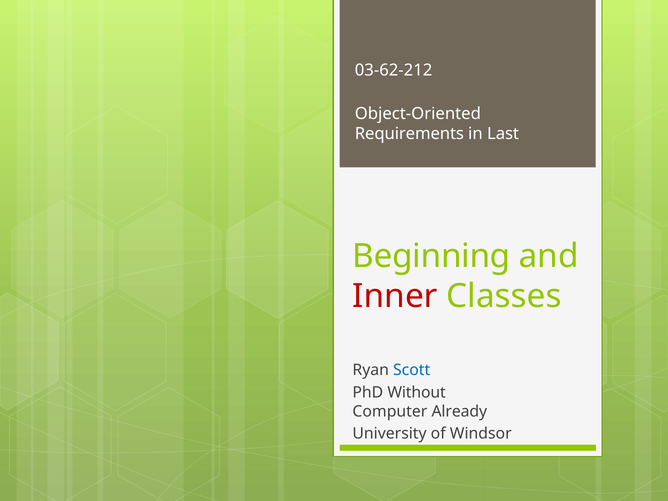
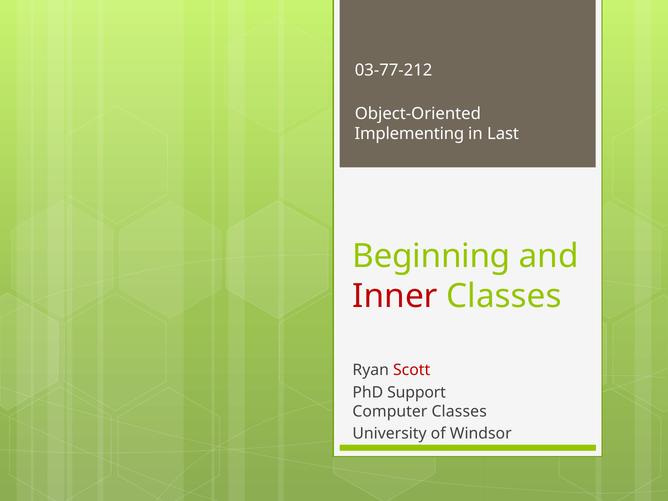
03-62-212: 03-62-212 -> 03-77-212 (394, 70)
Requirements: Requirements -> Implementing (409, 134)
Scott colour: blue -> red (412, 370)
Without: Without -> Support (417, 392)
Computer Already: Already -> Classes (459, 411)
